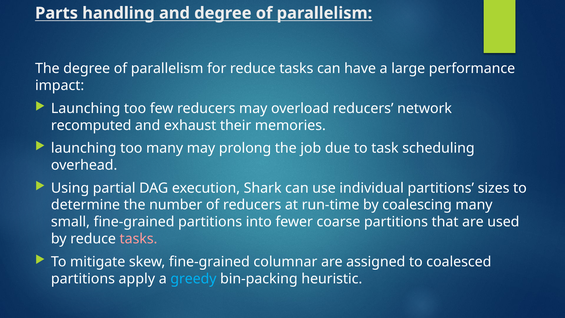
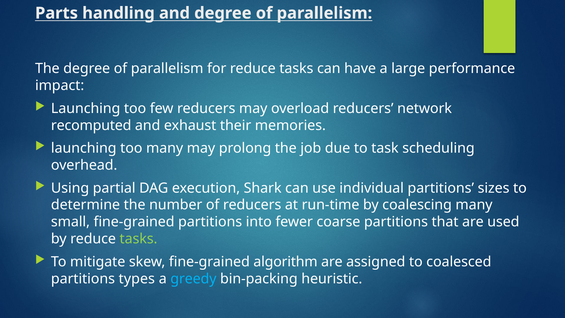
tasks colour: pink -> light green (139, 239)
columnar: columnar -> algorithm (286, 262)
apply: apply -> types (137, 279)
